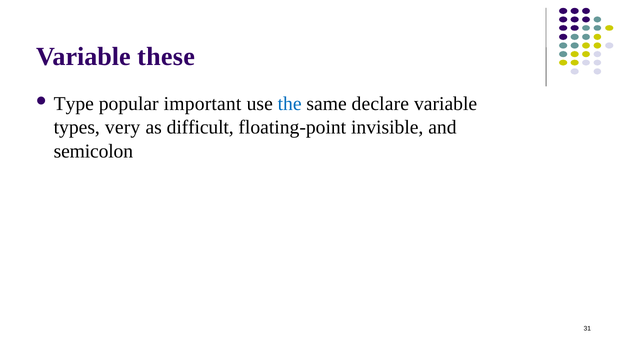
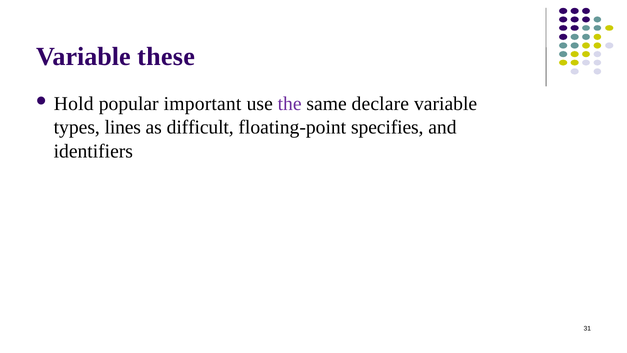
Type: Type -> Hold (74, 104)
the colour: blue -> purple (290, 104)
very: very -> lines (123, 127)
invisible: invisible -> specifies (387, 127)
semicolon: semicolon -> identifiers (93, 151)
